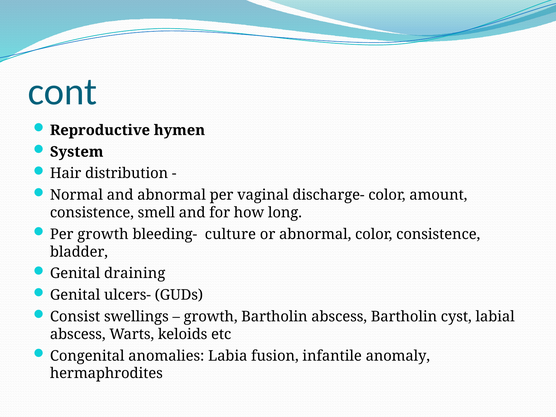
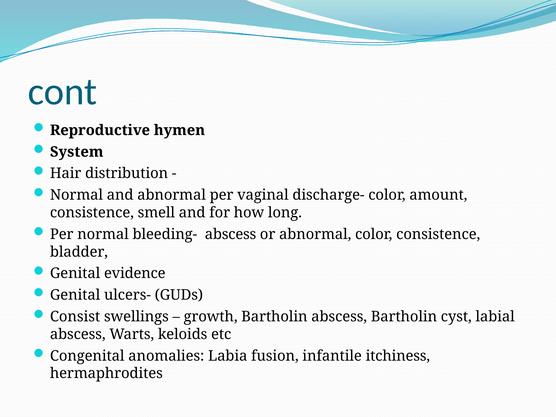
Per growth: growth -> normal (103, 234)
bleeding- culture: culture -> abscess (231, 234)
draining: draining -> evidence (135, 273)
anomaly: anomaly -> itchiness (398, 356)
